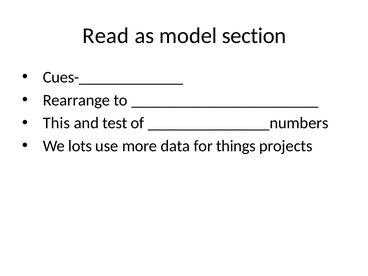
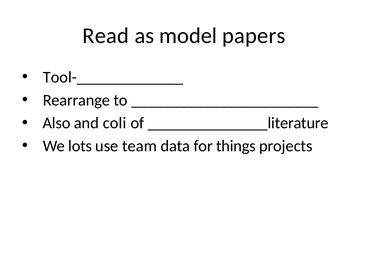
section: section -> papers (254, 36)
Cues-_____________: Cues-_____________ -> Tool-_____________ (113, 77)
This: This -> Also (57, 123)
test: test -> coli (115, 123)
_______________numbers: _______________numbers -> _______________literature (238, 123)
more: more -> team (139, 146)
